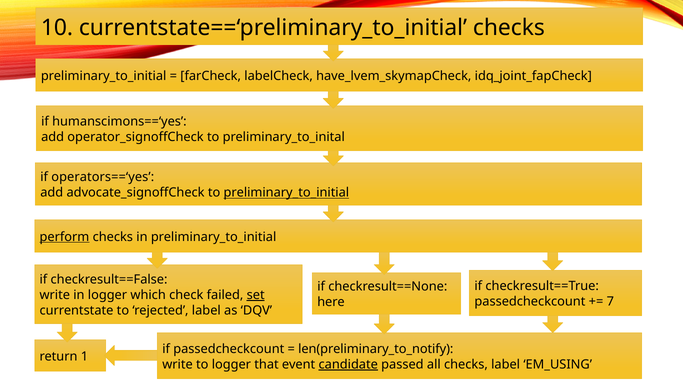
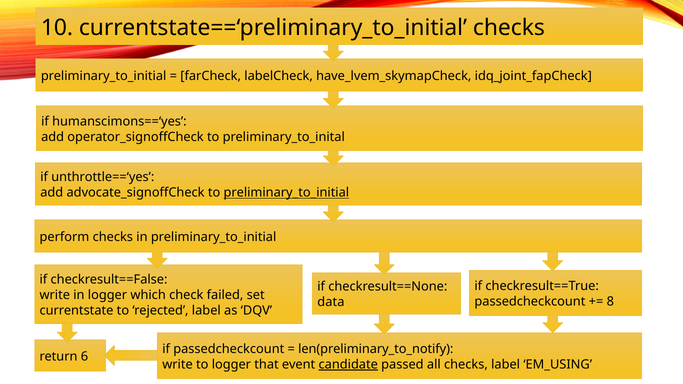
operators==‘yes: operators==‘yes -> unthrottle==‘yes (103, 177)
perform underline: present -> none (64, 237)
set underline: present -> none (256, 295)
7: 7 -> 8 (610, 302)
here: here -> data (331, 302)
1: 1 -> 6 (85, 357)
